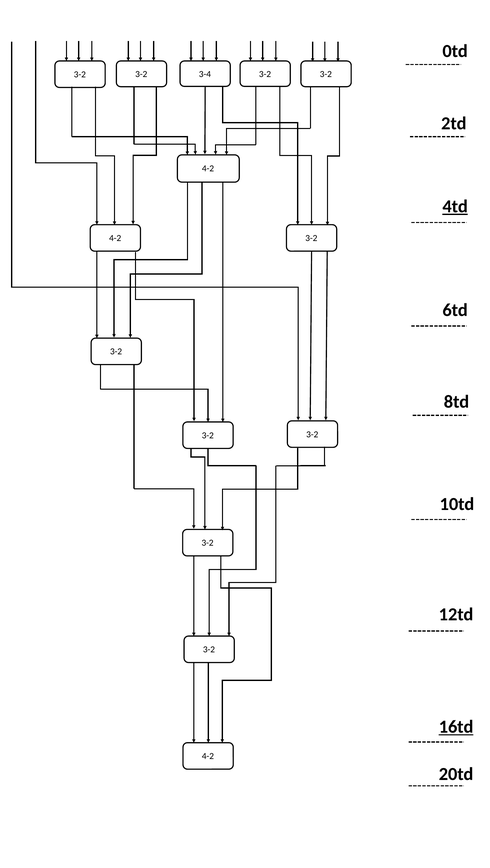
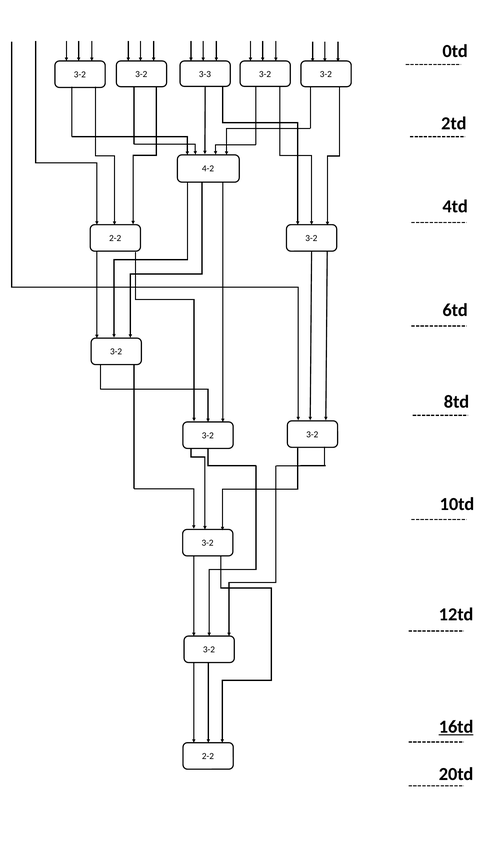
3-4: 3-4 -> 3-3 (205, 74)
4td underline: present -> none (455, 207)
4-2: 4-2 -> 2-2 (115, 238)
4-2: 4-2 -> 2-2 (208, 757)
